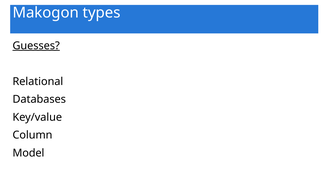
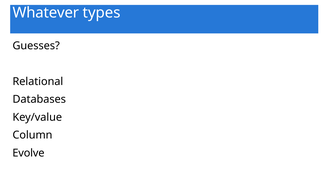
Makogon: Makogon -> Whatever (46, 13)
Guesses underline: present -> none (36, 46)
Model: Model -> Evolve (28, 152)
